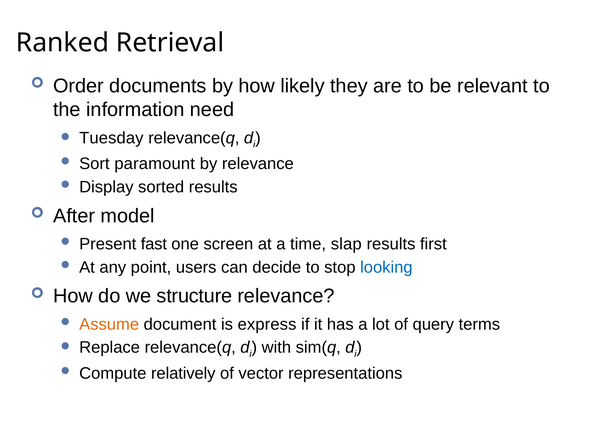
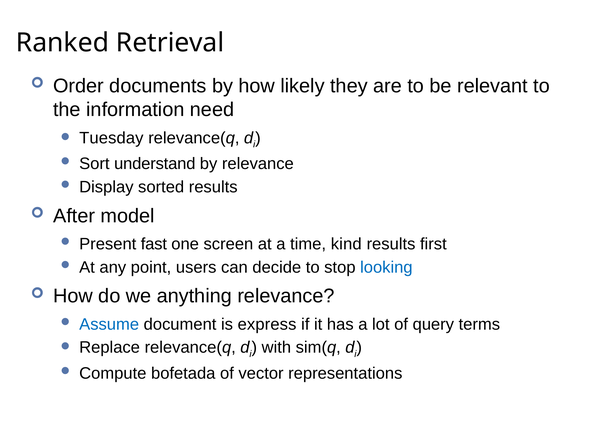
paramount: paramount -> understand (155, 164)
slap: slap -> kind (346, 244)
structure: structure -> anything (194, 296)
Assume colour: orange -> blue (109, 324)
relatively: relatively -> bofetada (183, 373)
